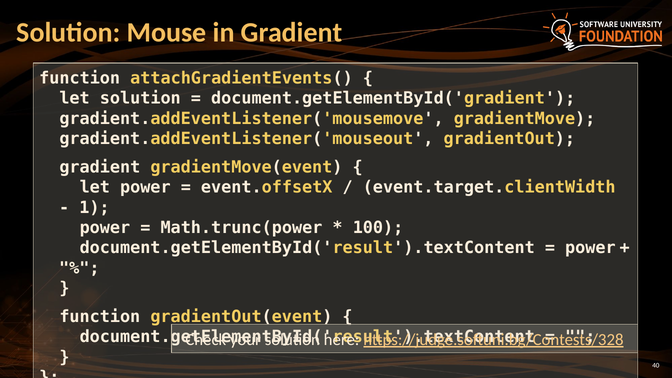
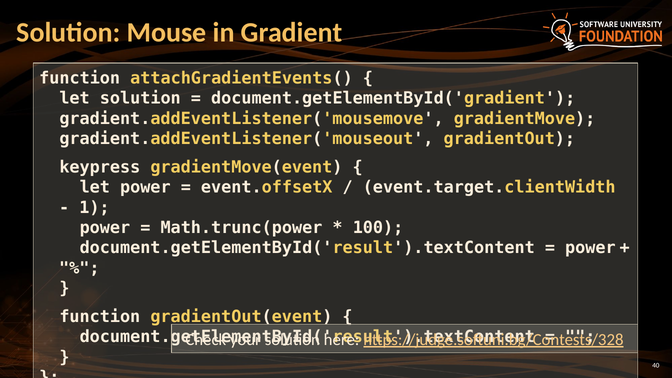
gradient: gradient -> keypress (100, 167)
